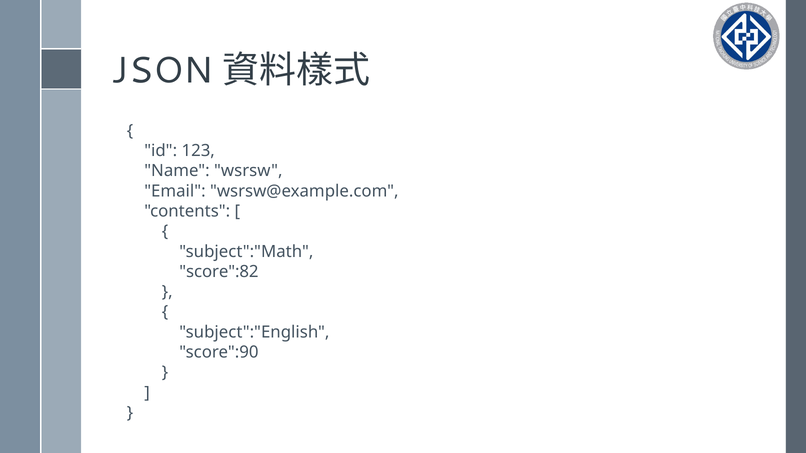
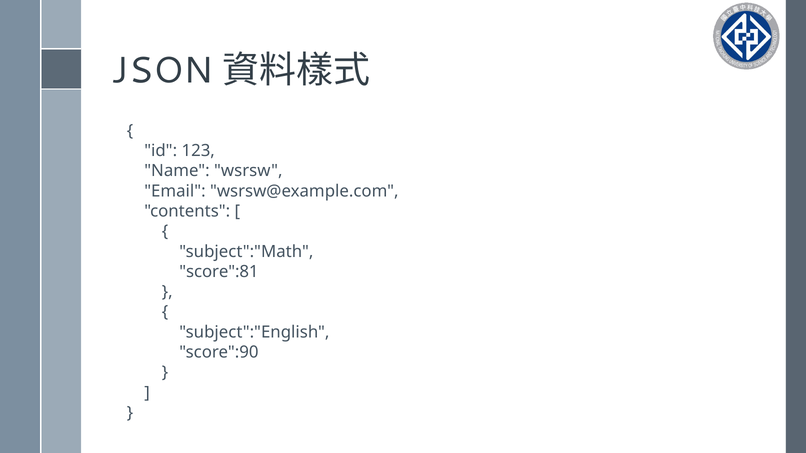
score":82: score":82 -> score":81 (219, 272)
